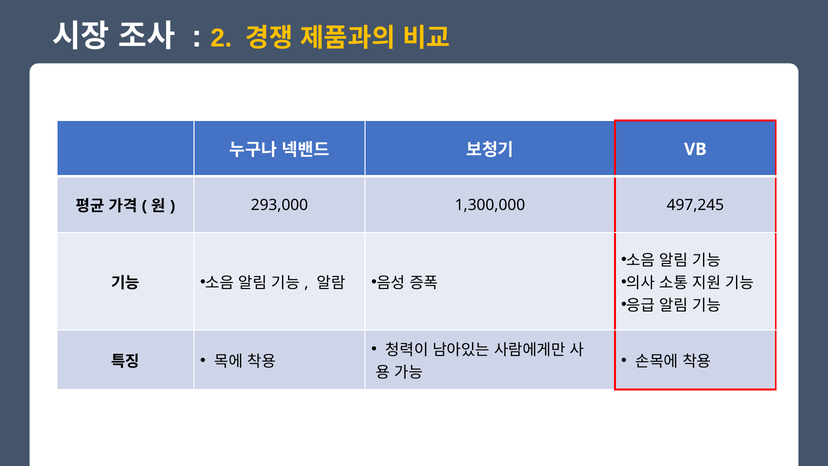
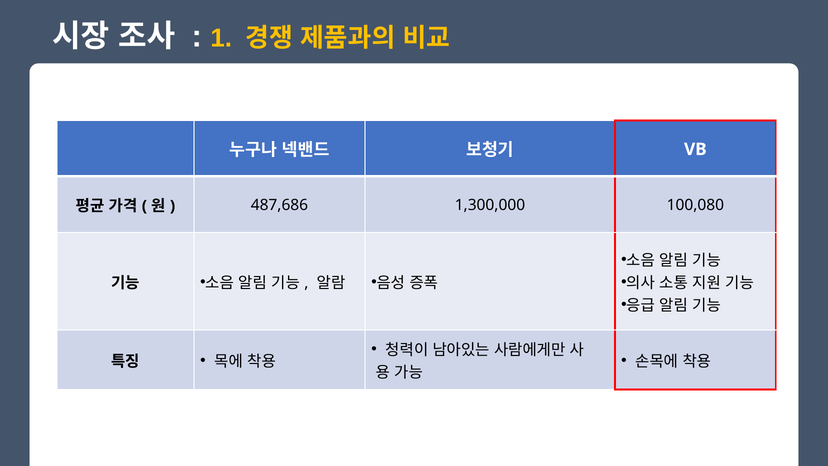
2: 2 -> 1 (221, 38)
293,000: 293,000 -> 487,686 (279, 205)
497,245: 497,245 -> 100,080 (695, 205)
